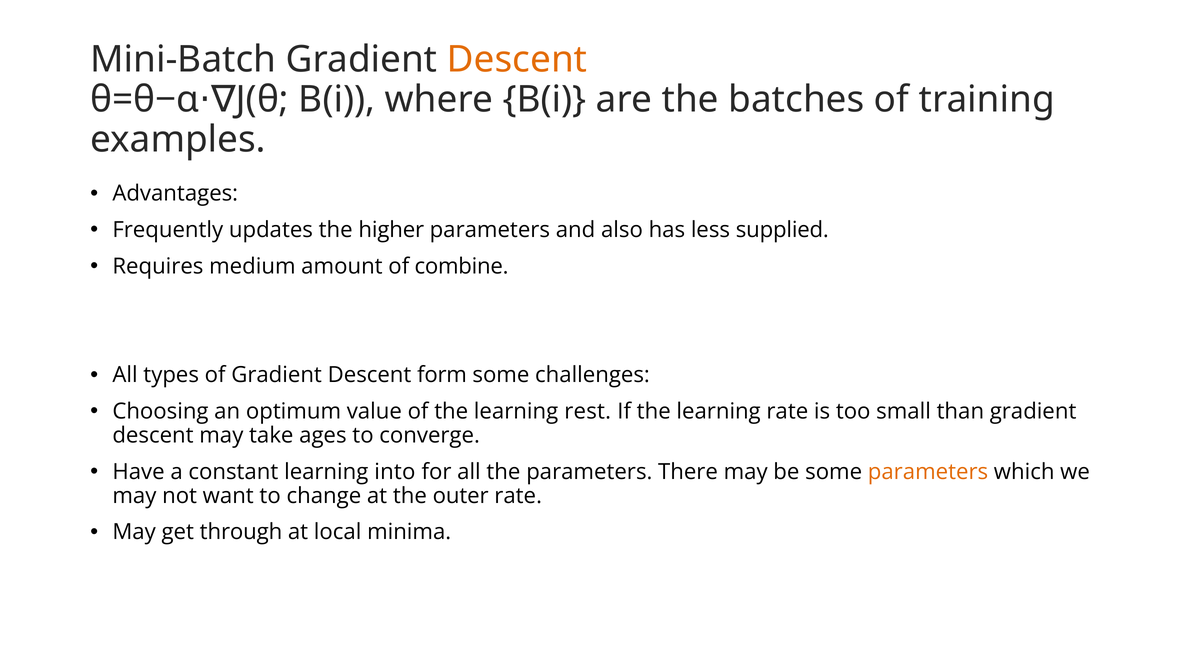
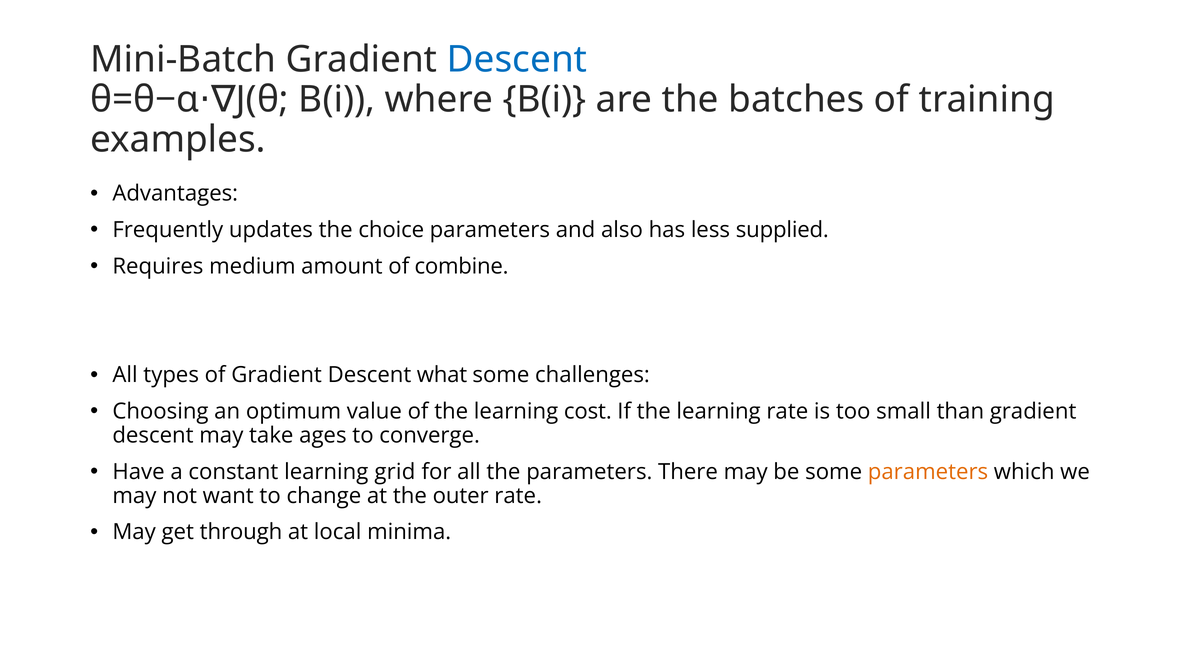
Descent colour: orange -> blue (517, 60)
higher: higher -> choice (391, 230)
form: form -> what (442, 375)
rest: rest -> cost (588, 411)
into: into -> grid (395, 472)
